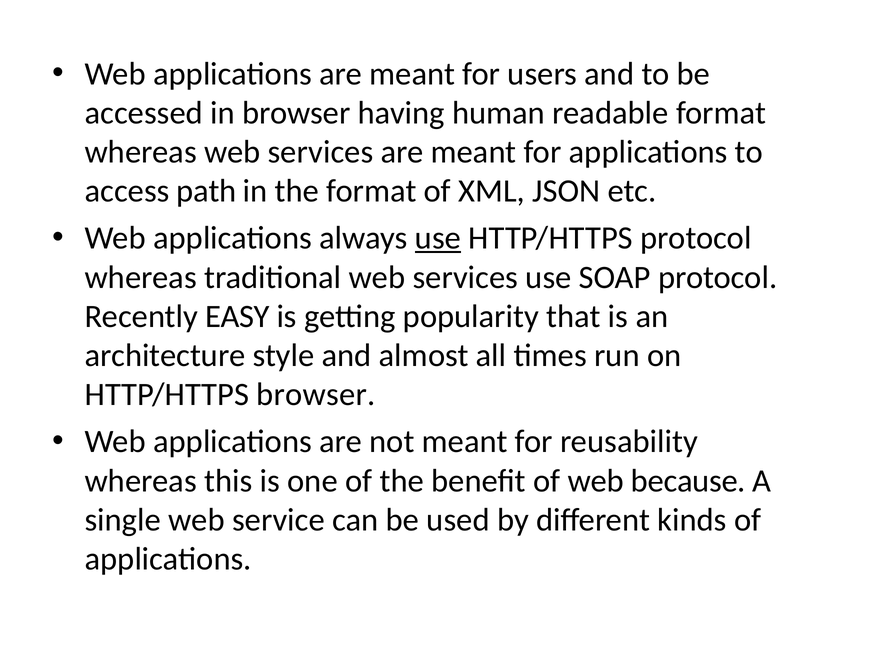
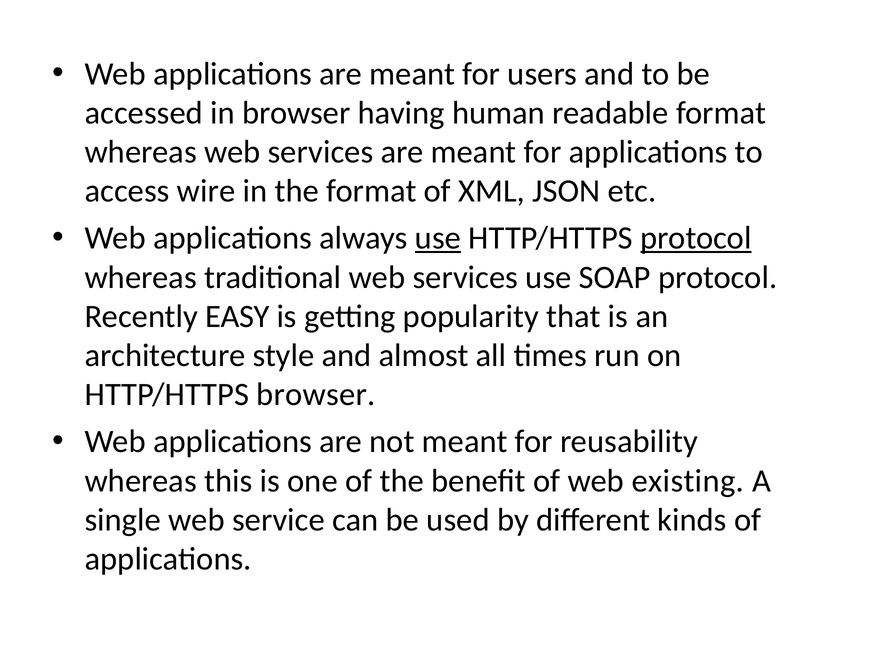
path: path -> wire (206, 191)
protocol underline: none -> present (696, 238)
because: because -> existing (688, 481)
